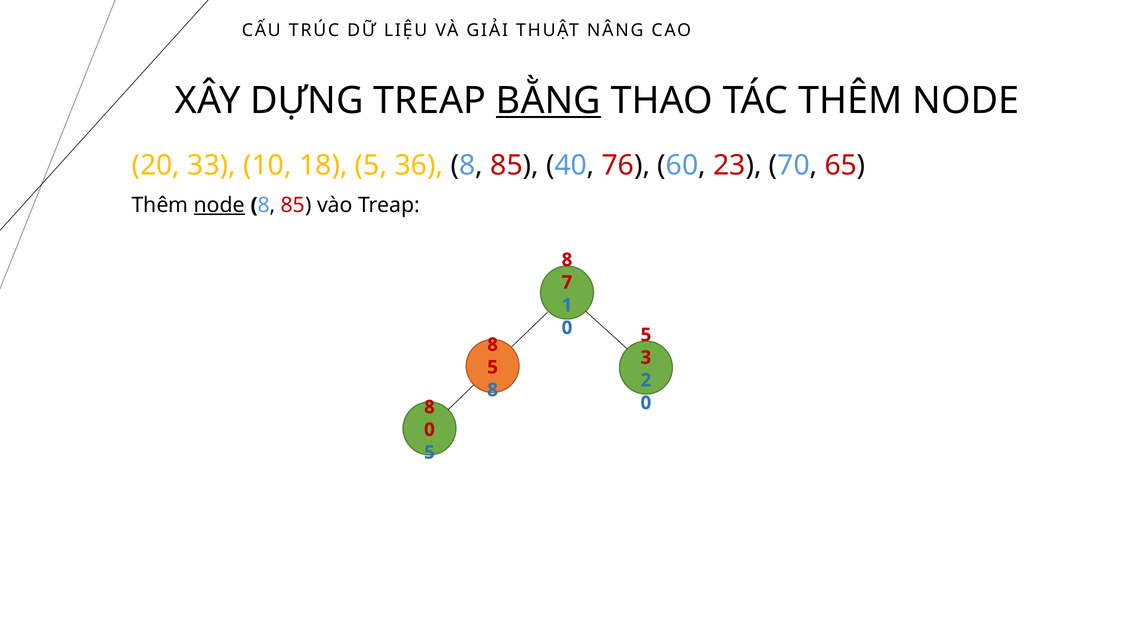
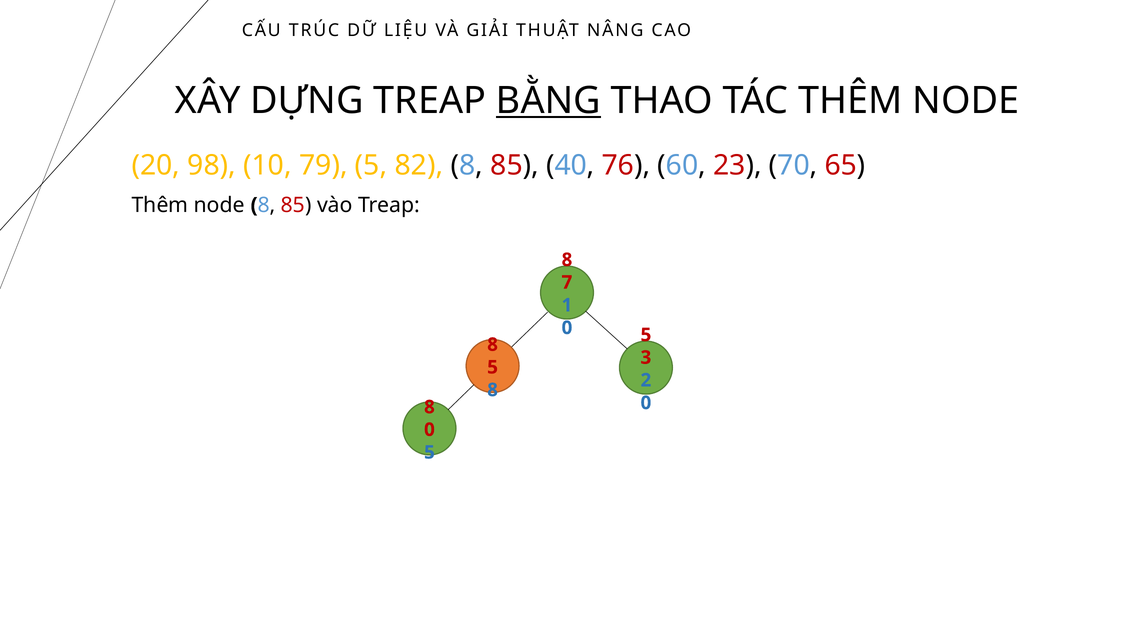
33: 33 -> 98 (212, 165)
18: 18 -> 79 (323, 165)
36: 36 -> 82 (419, 165)
node underline: present -> none (219, 205)
